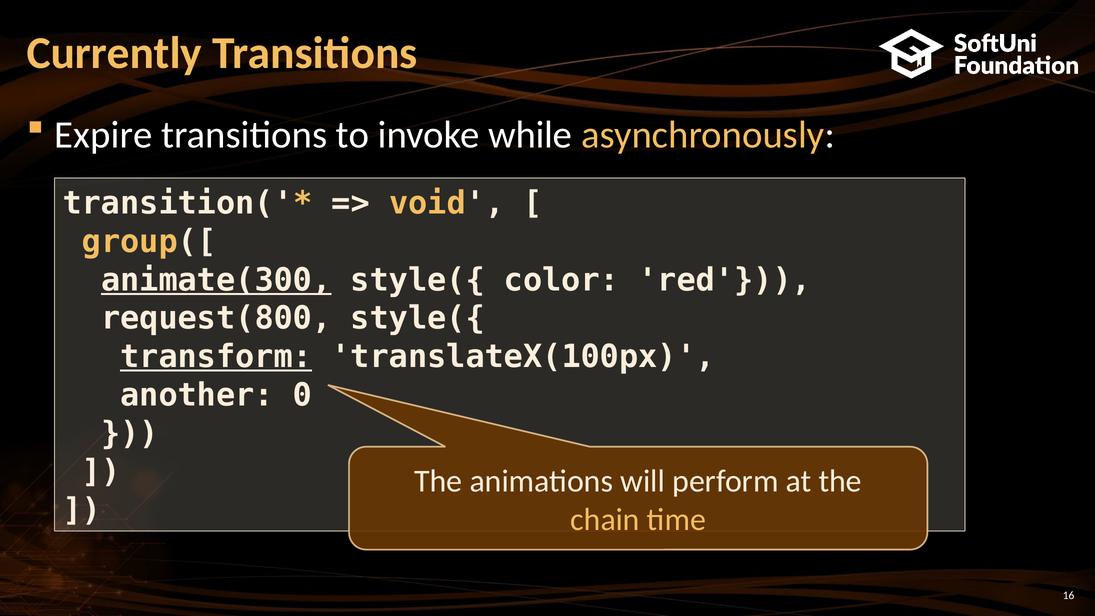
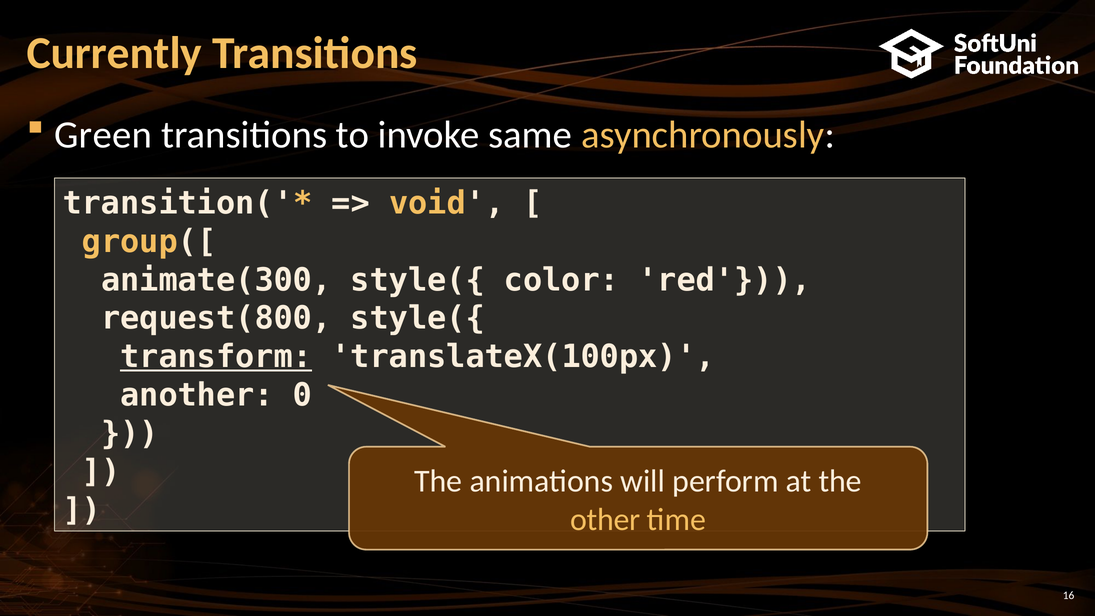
Expire: Expire -> Green (103, 135)
while: while -> same (530, 135)
animate(300 underline: present -> none (216, 280)
chain: chain -> other (605, 520)
